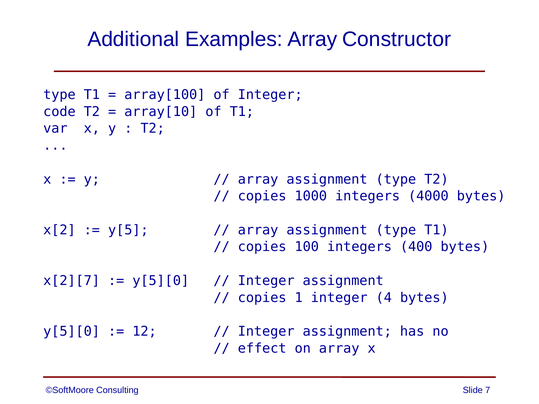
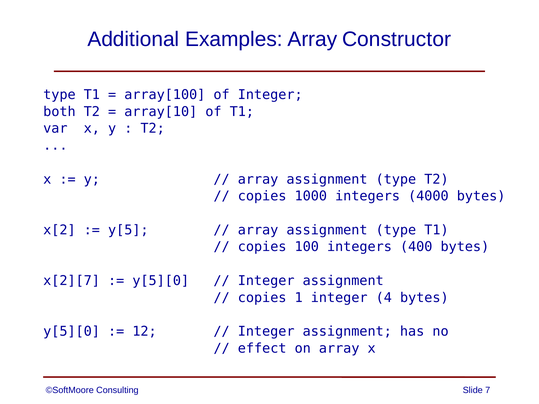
code: code -> both (59, 112)
